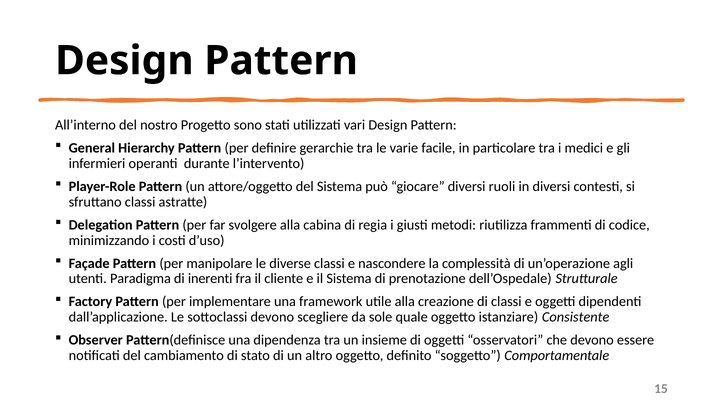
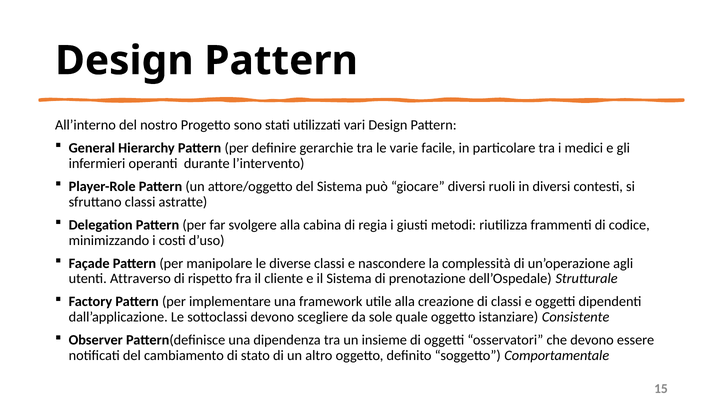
Paradigma: Paradigma -> Attraverso (140, 279)
inerenti: inerenti -> rispetto (210, 279)
